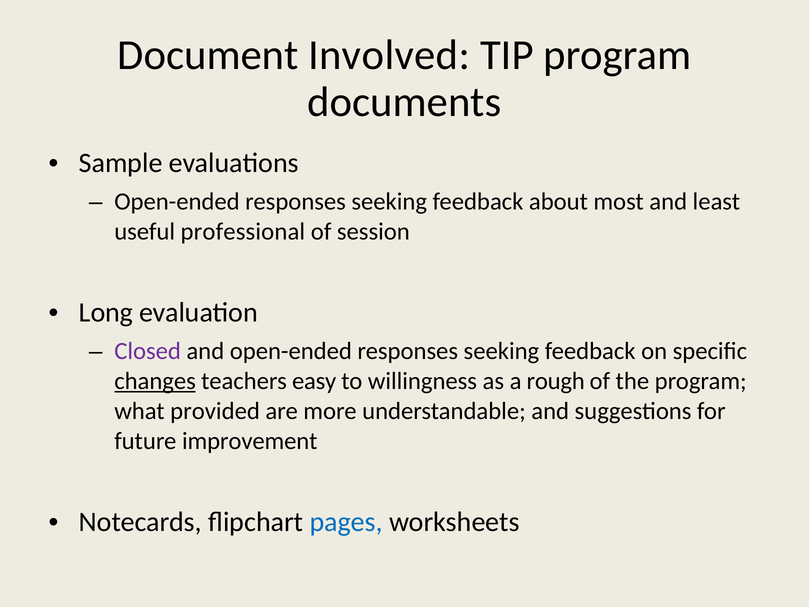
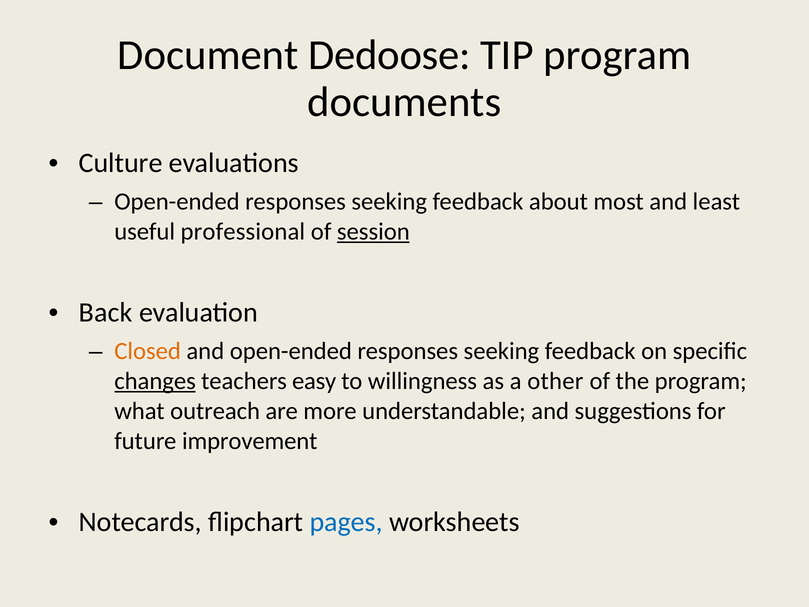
Involved: Involved -> Dedoose (389, 55)
Sample: Sample -> Culture (121, 163)
session underline: none -> present (373, 232)
Long: Long -> Back (106, 312)
Closed colour: purple -> orange (148, 351)
rough: rough -> other (555, 381)
provided: provided -> outreach (215, 411)
